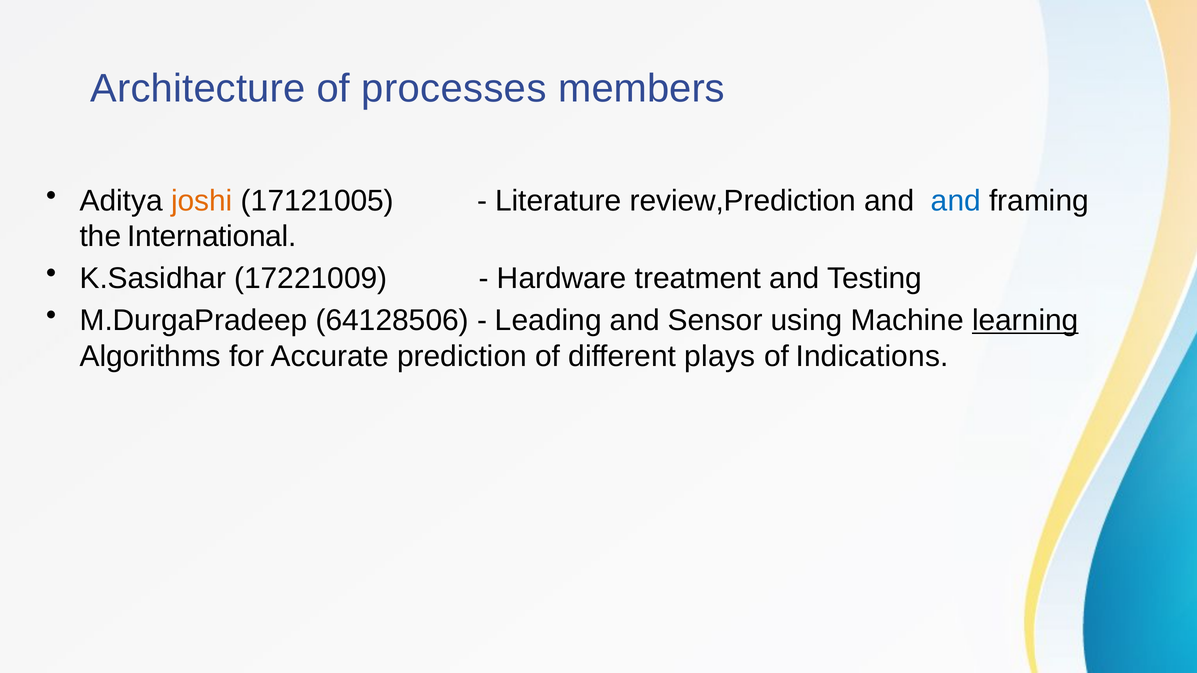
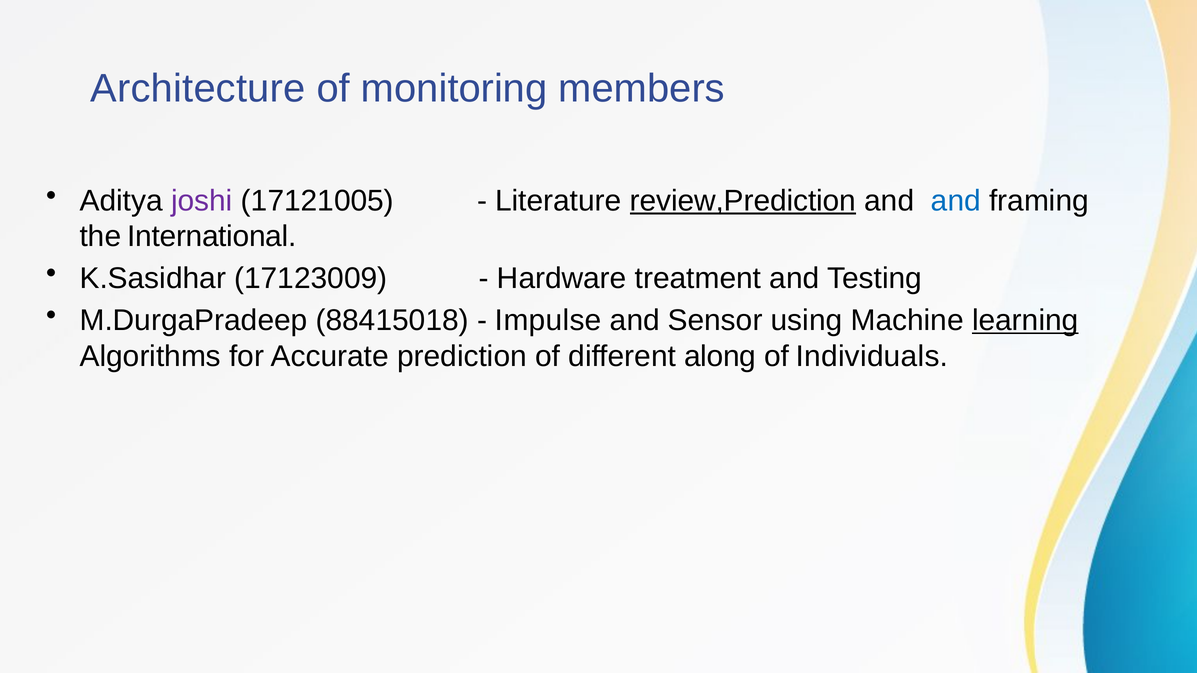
processes: processes -> monitoring (454, 88)
joshi colour: orange -> purple (202, 201)
review,Prediction underline: none -> present (743, 201)
17221009: 17221009 -> 17123009 (311, 279)
64128506: 64128506 -> 88415018 (392, 320)
Leading: Leading -> Impulse (548, 320)
plays: plays -> along (720, 356)
Indications: Indications -> Individuals (872, 356)
